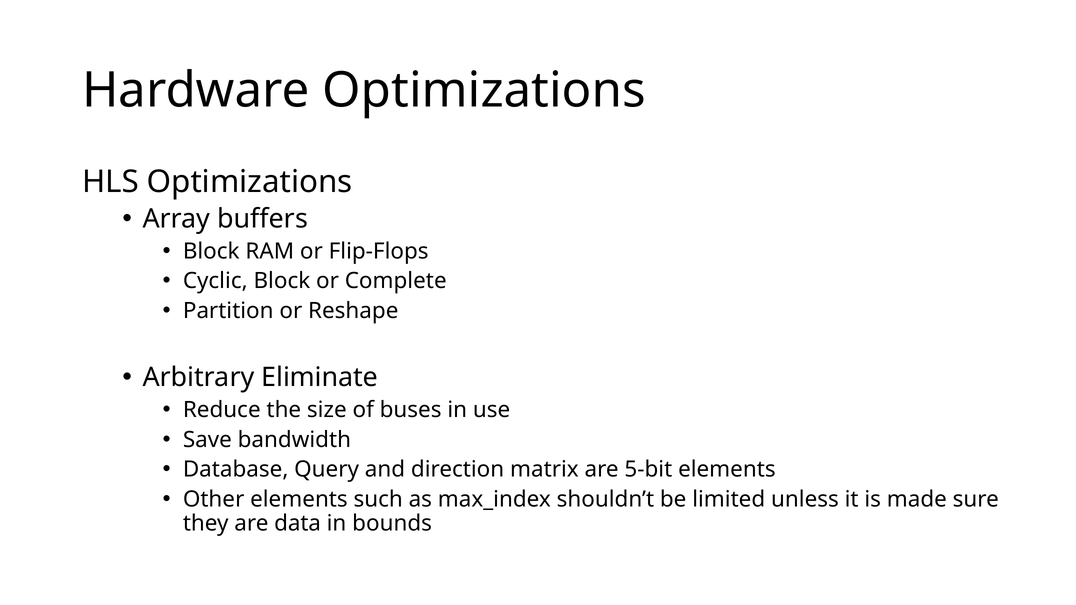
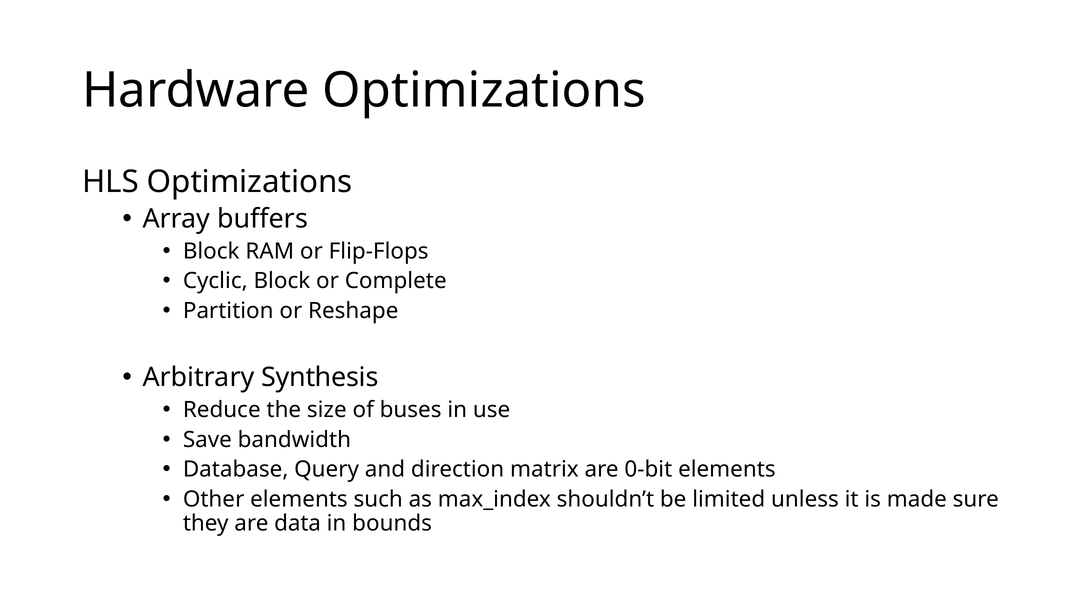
Eliminate: Eliminate -> Synthesis (320, 378)
5-bit: 5-bit -> 0-bit (648, 470)
